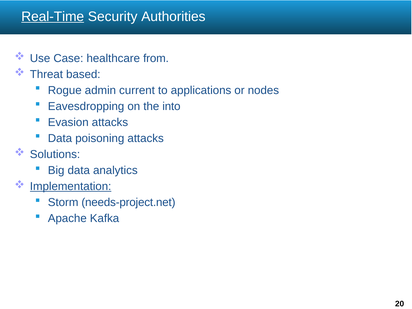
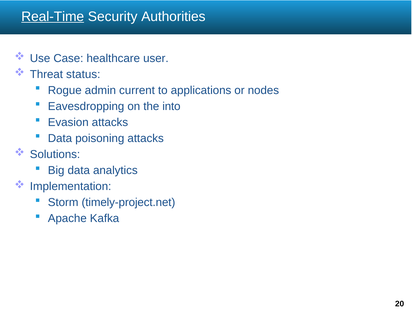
from: from -> user (156, 58)
based: based -> status (83, 74)
Implementation underline: present -> none (71, 186)
needs-project.net: needs-project.net -> timely-project.net (128, 202)
